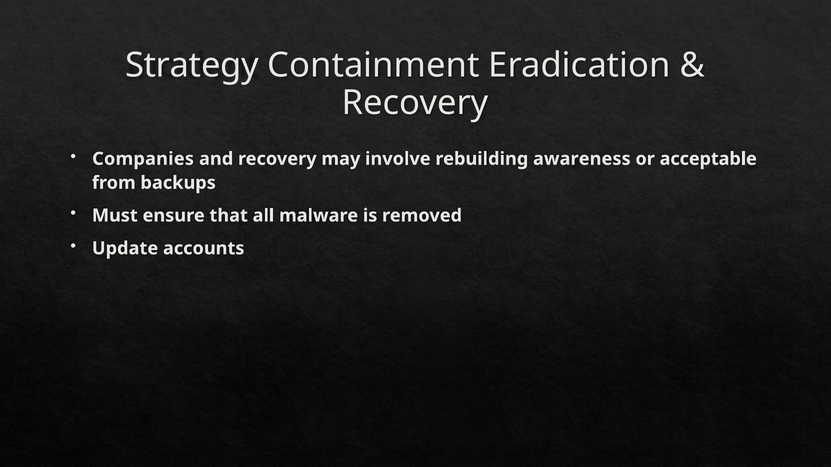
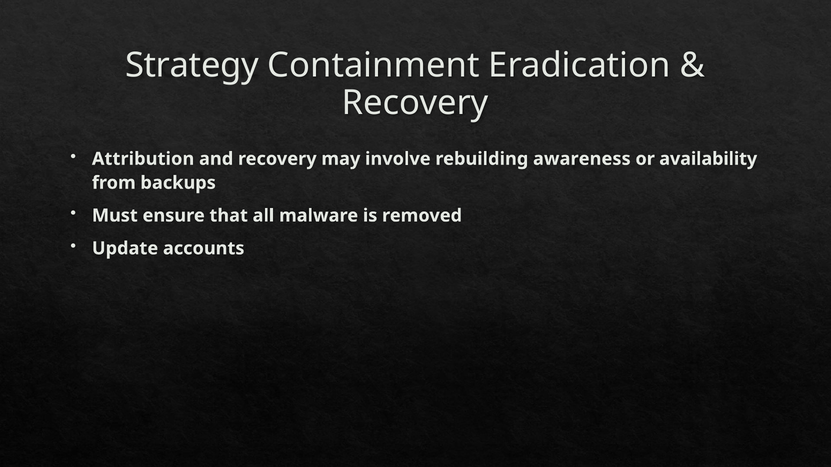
Companies: Companies -> Attribution (143, 159)
acceptable: acceptable -> availability (708, 159)
